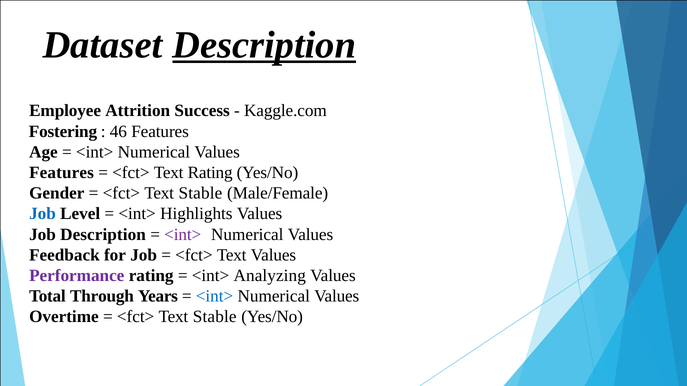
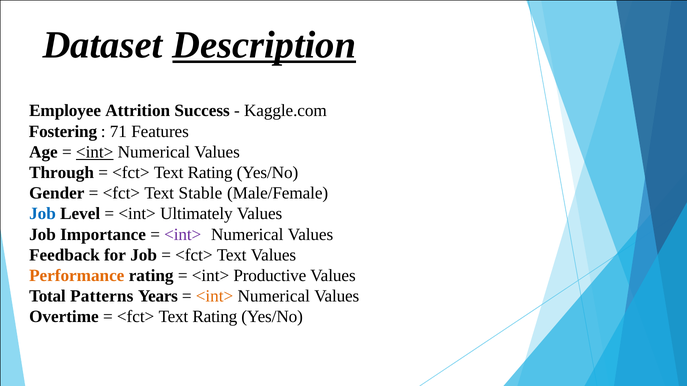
46: 46 -> 71 (118, 132)
<int> underline: none -> present (95, 152)
Features: Features -> Through (62, 173)
Highlights: Highlights -> Ultimately (196, 214)
Job Description: Description -> Importance (103, 235)
Performance colour: purple -> orange (77, 276)
Analyzing: Analyzing -> Productive (270, 276)
Through: Through -> Patterns (102, 296)
<int> colour: blue -> orange (214, 296)
Stable: Stable -> Rating (215, 317)
